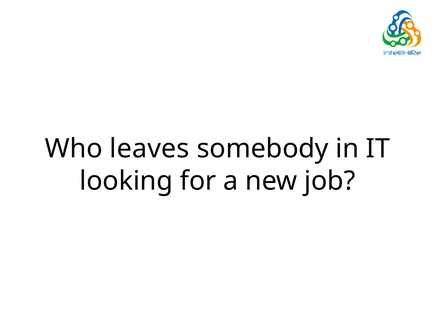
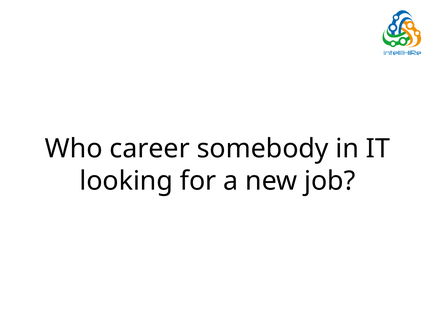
leaves: leaves -> career (150, 149)
